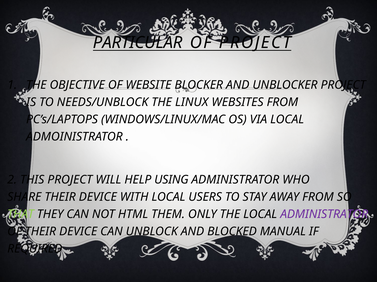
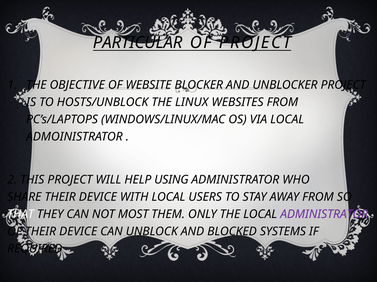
NEEDS/UNBLOCK: NEEDS/UNBLOCK -> HOSTS/UNBLOCK (103, 102)
THAT colour: light green -> white (21, 215)
HTML: HTML -> MOST (133, 215)
MANUAL: MANUAL -> SYSTEMS (283, 232)
